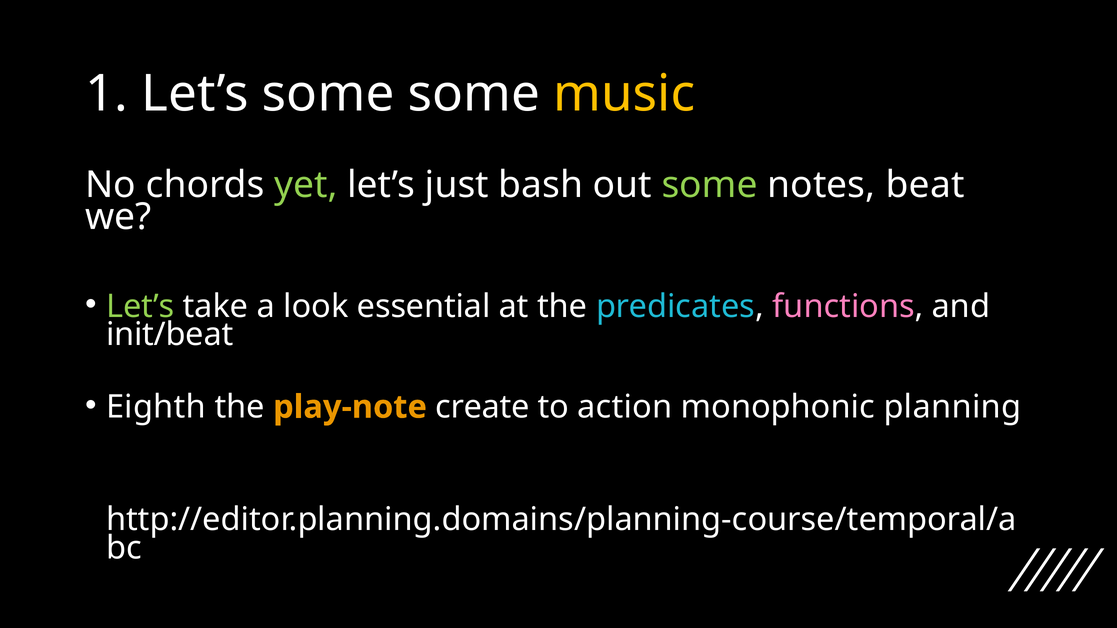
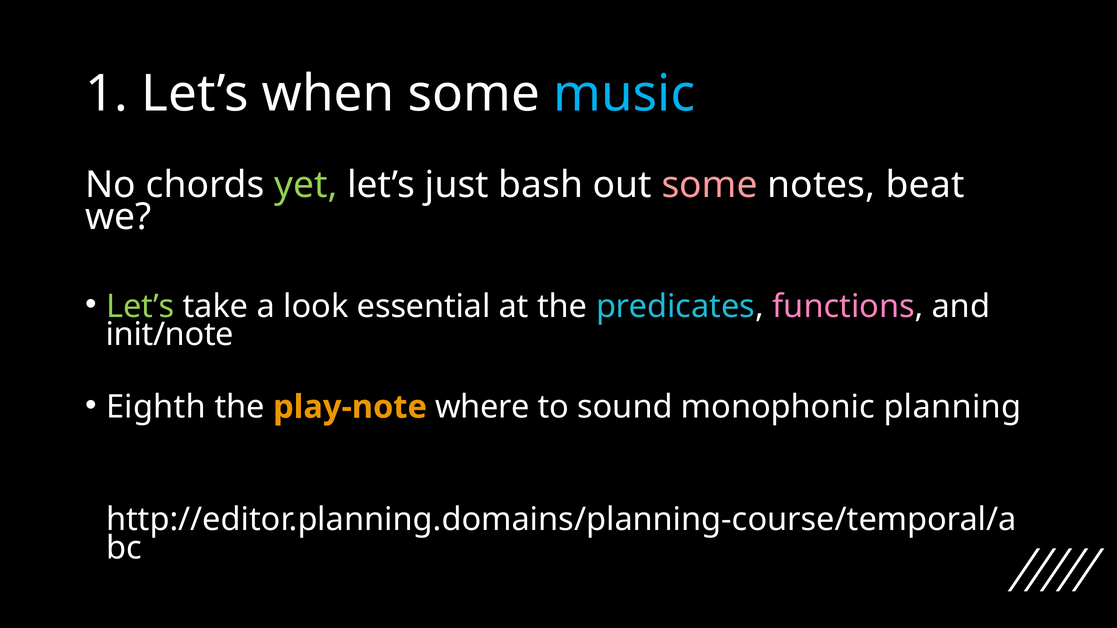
Let’s some: some -> when (328, 94)
music colour: yellow -> light blue (624, 94)
some colour: light green -> pink (710, 185)
init/beat: init/beat -> init/note (170, 335)
create: create -> where (482, 407)
action: action -> sound (625, 407)
